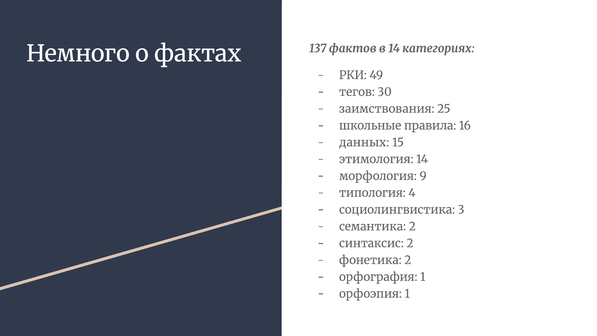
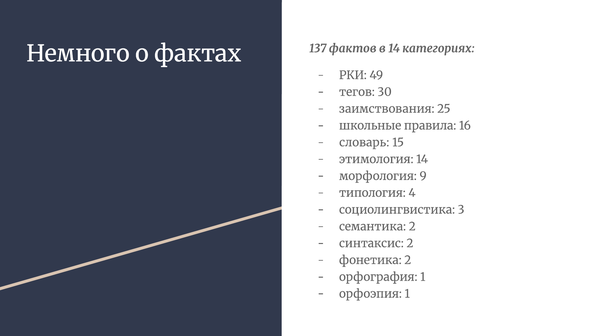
данных: данных -> словарь (364, 142)
